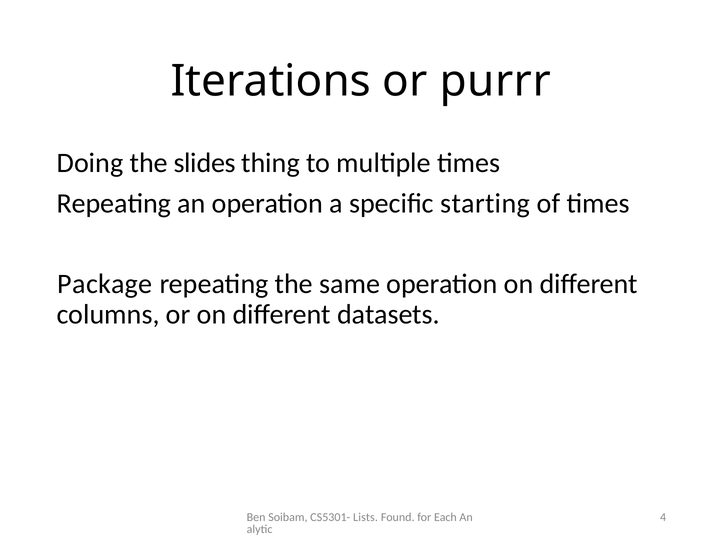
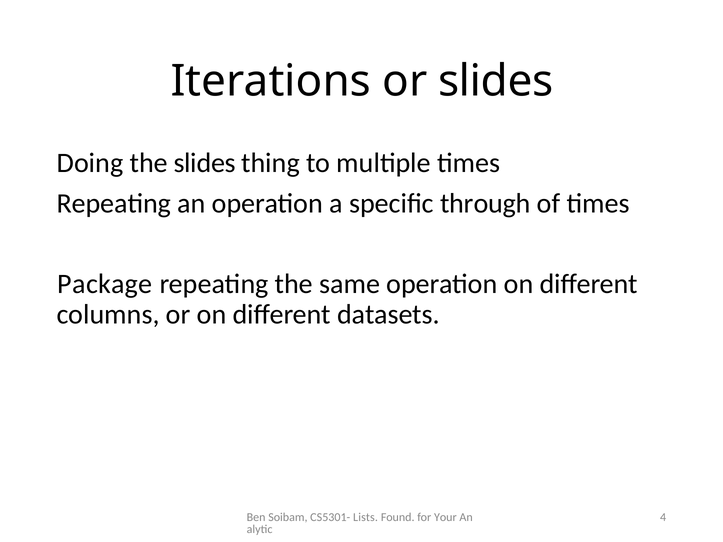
or purrr: purrr -> slides (496, 81)
starting: starting -> through (485, 203)
Each: Each -> Your (445, 518)
